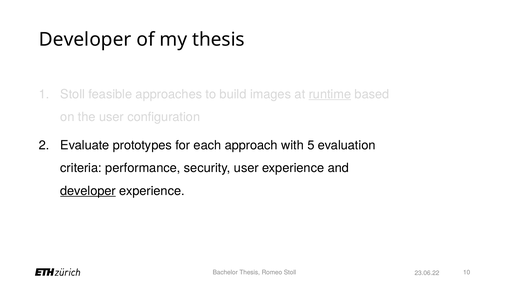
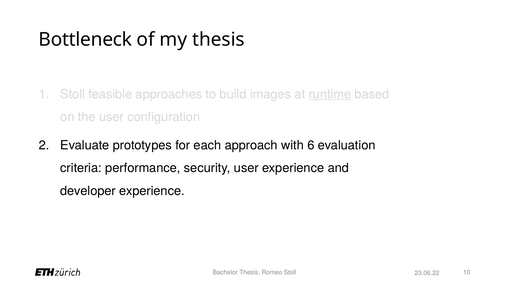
Developer: Developer -> Bottleneck (85, 40)
5: 5 -> 6 (311, 145)
developer underline: present -> none (88, 191)
